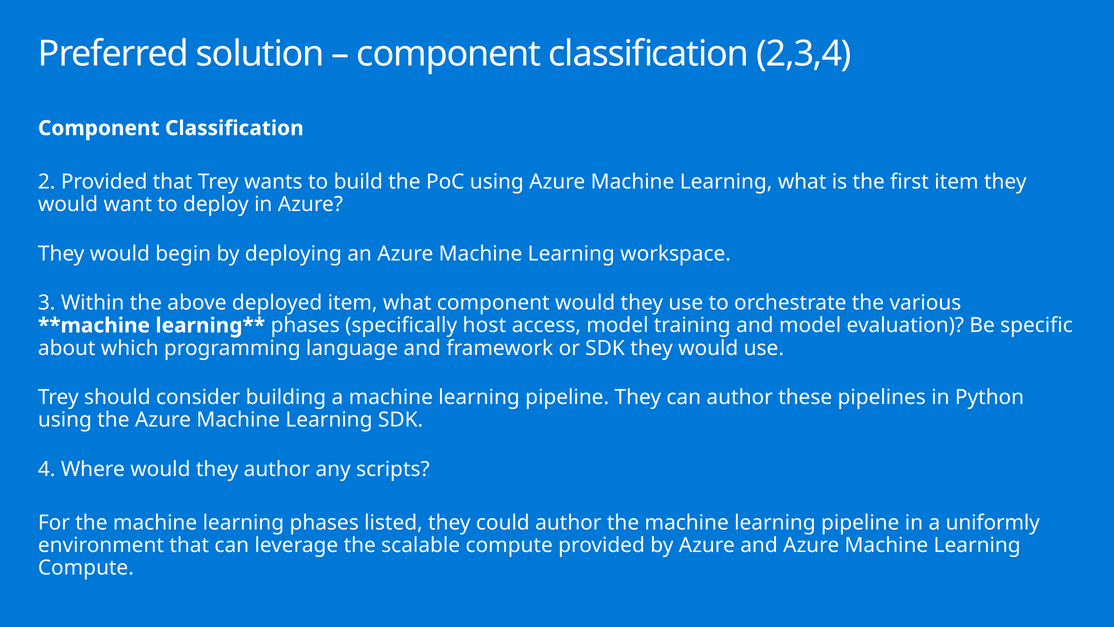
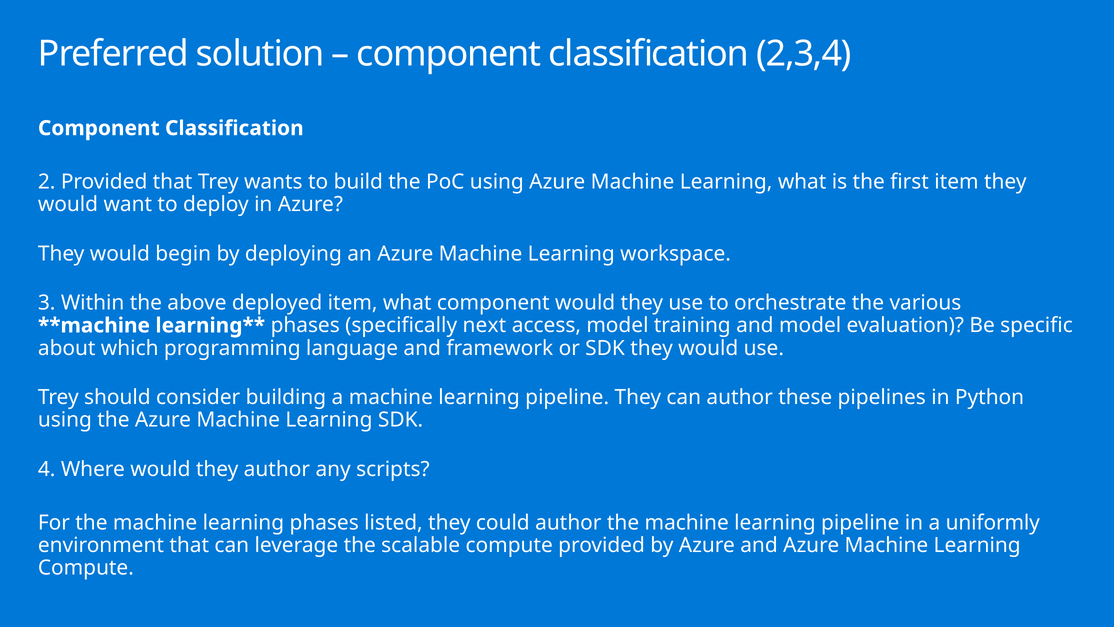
host: host -> next (484, 325)
